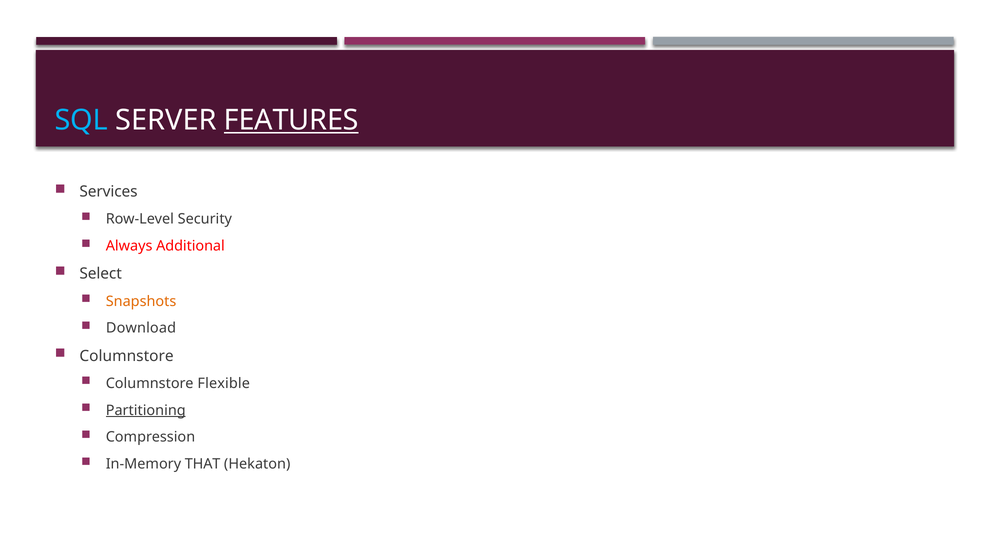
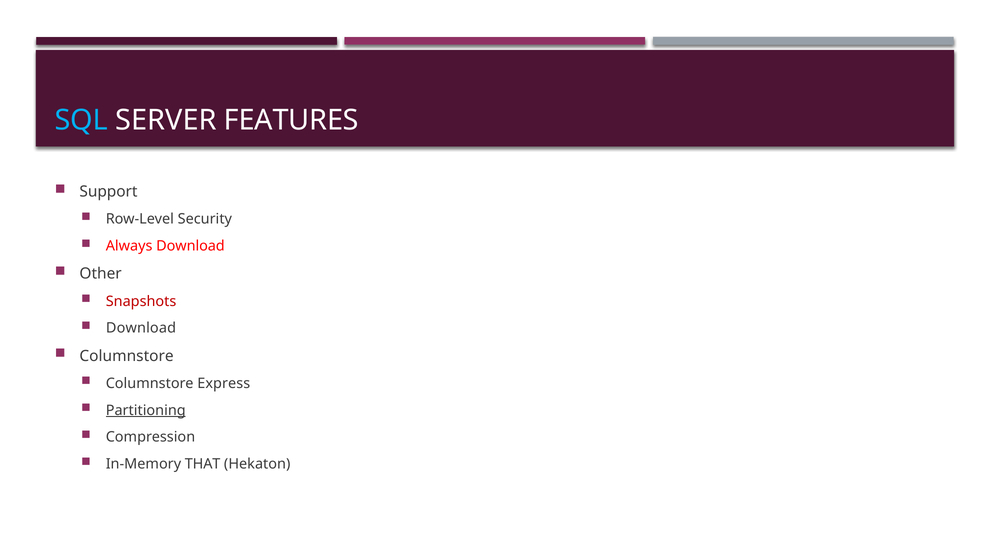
FEATURES underline: present -> none (291, 120)
Services: Services -> Support (108, 192)
Always Additional: Additional -> Download (190, 246)
Select: Select -> Other (101, 274)
Snapshots colour: orange -> red (141, 301)
Flexible: Flexible -> Express (224, 383)
